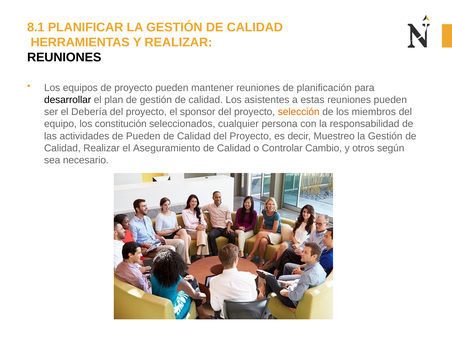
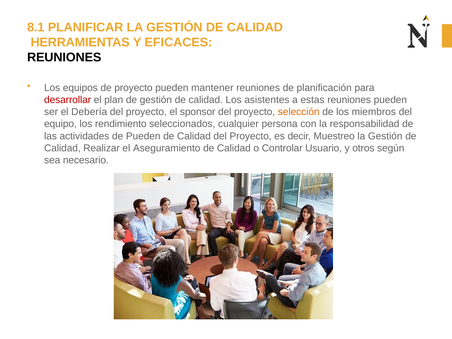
Y REALIZAR: REALIZAR -> EFICACES (178, 42)
desarrollar colour: black -> red (68, 100)
constitución: constitución -> rendimiento (121, 124)
Cambio: Cambio -> Usuario (324, 148)
